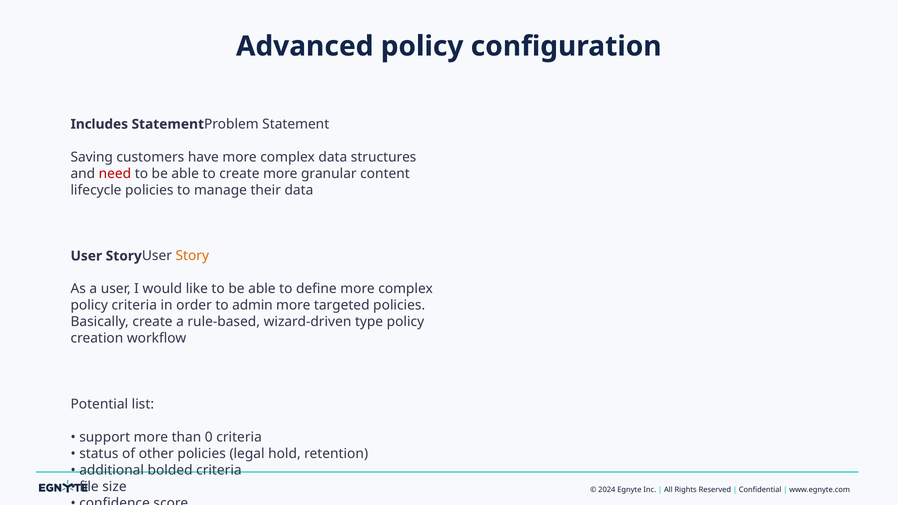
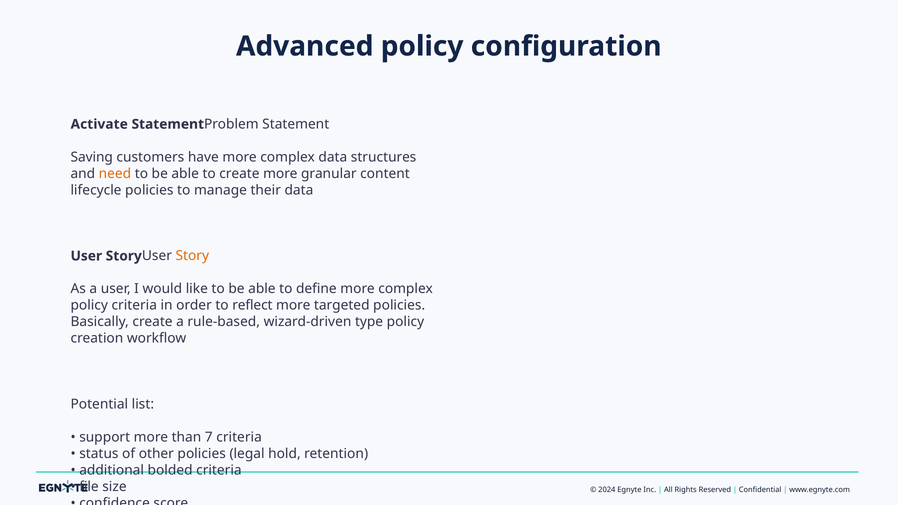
Includes: Includes -> Activate (99, 124)
need colour: red -> orange (115, 174)
admin: admin -> reflect (252, 305)
0: 0 -> 7 (209, 437)
